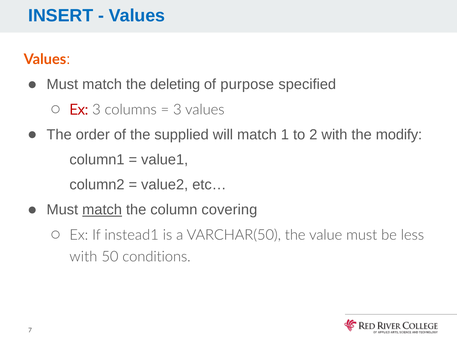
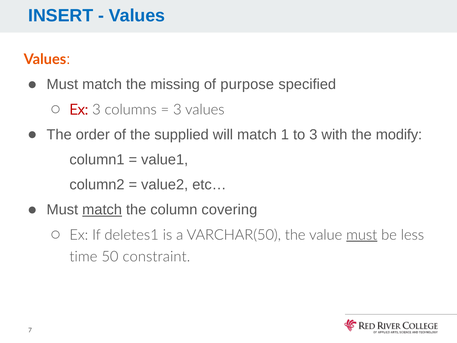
deleting: deleting -> missing (175, 84)
to 2: 2 -> 3 (313, 135)
instead1: instead1 -> deletes1 (132, 235)
must underline: none -> present (362, 235)
with: with -> time (83, 257)
conditions: conditions -> constraint (156, 257)
